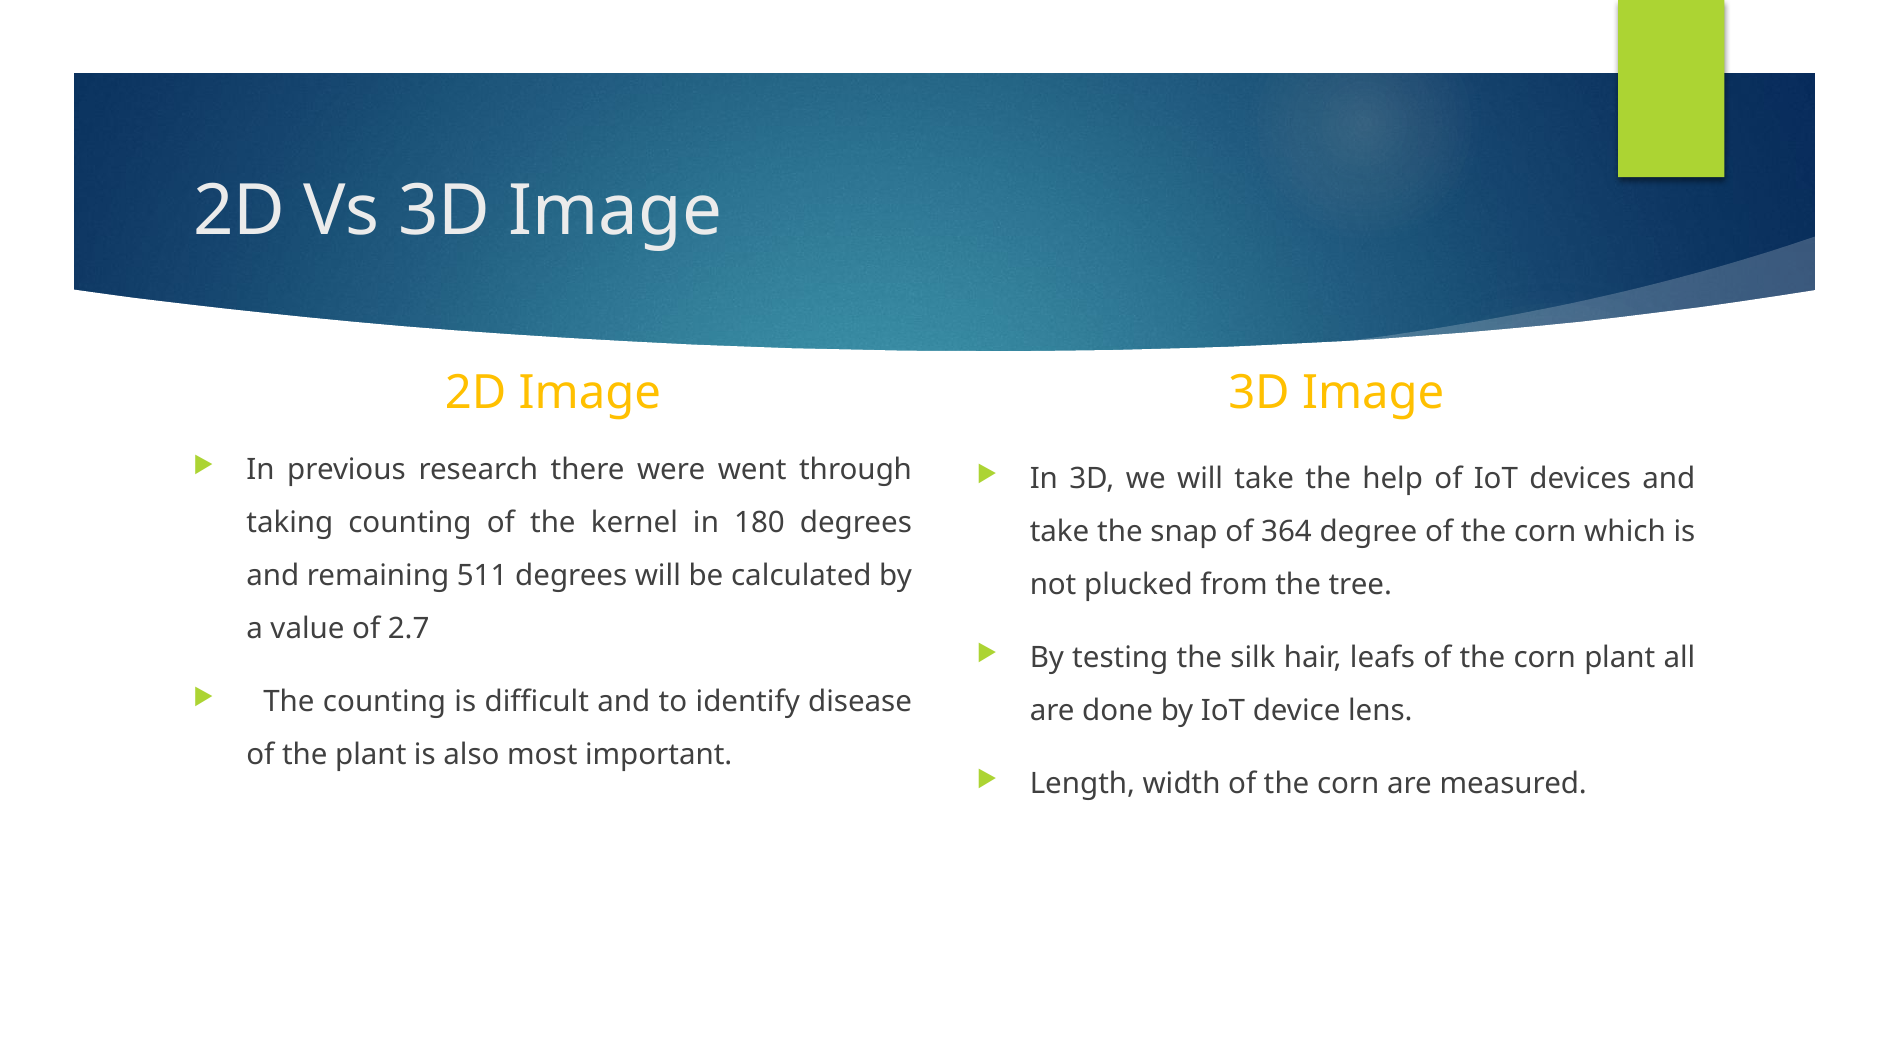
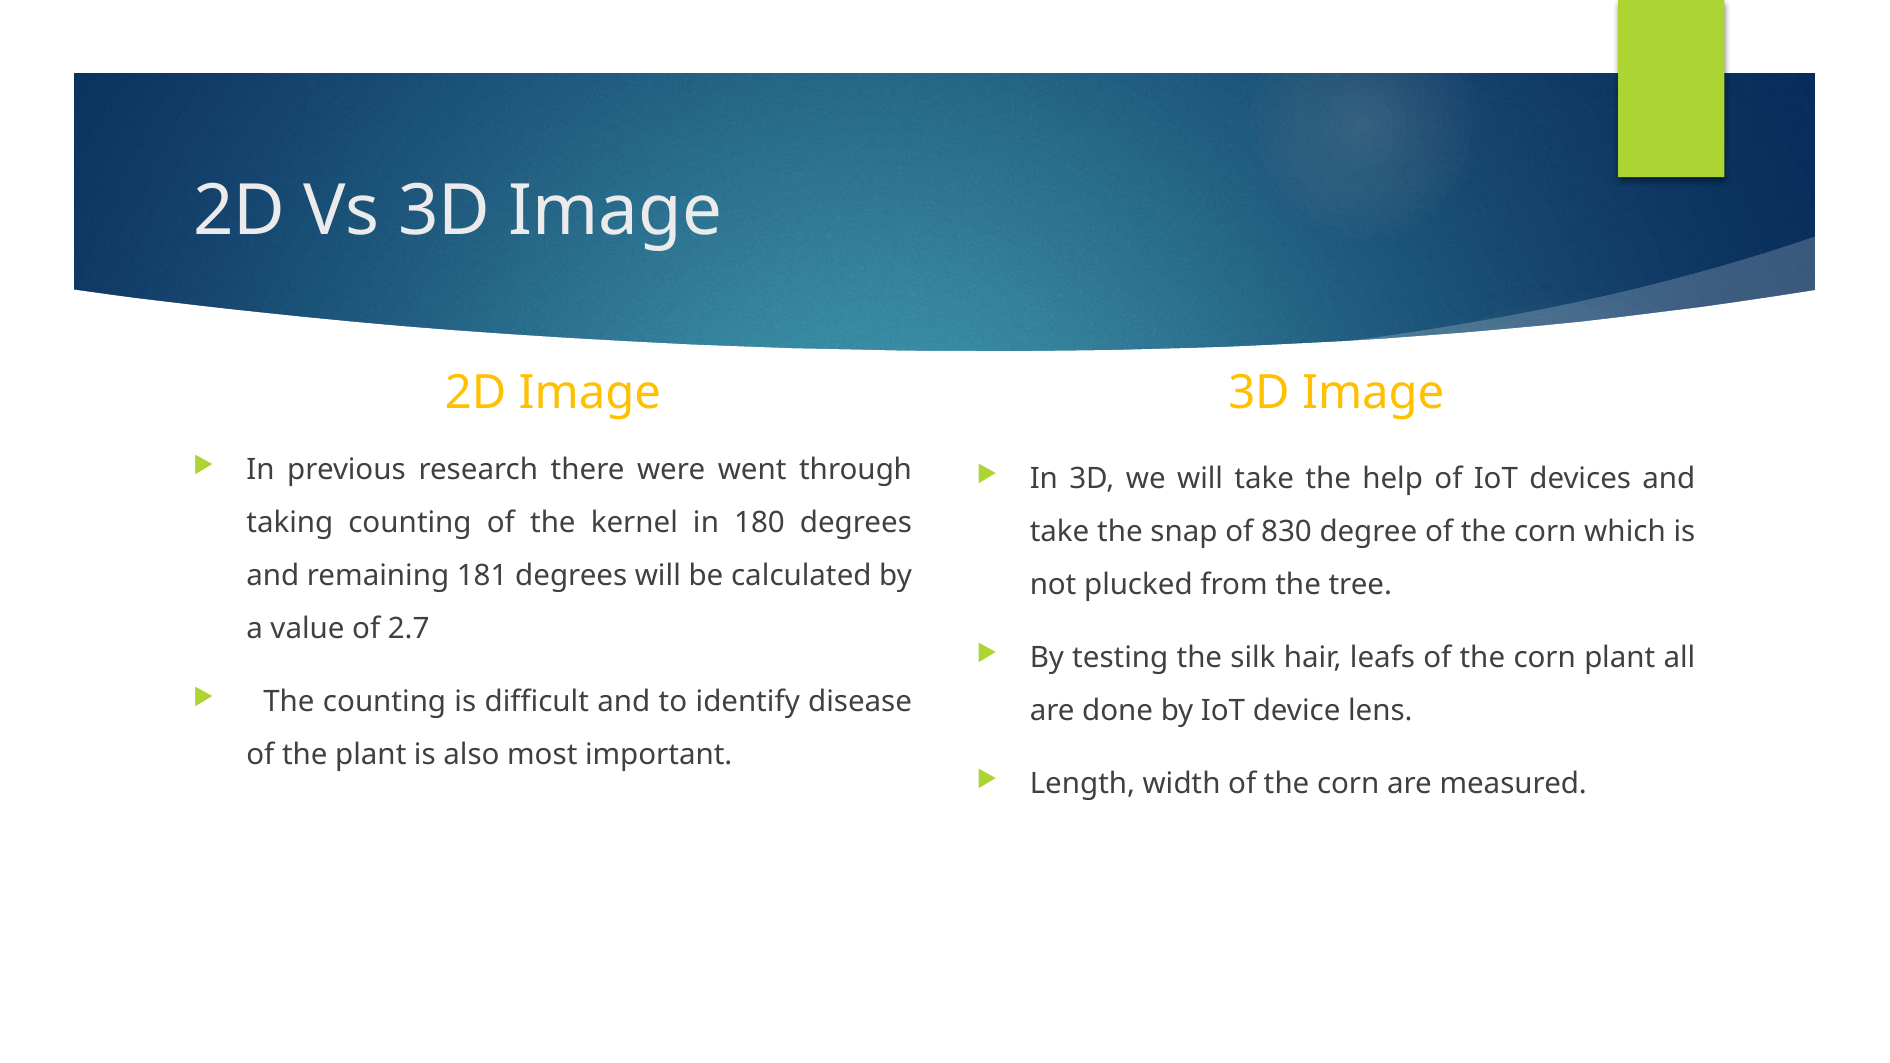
364: 364 -> 830 (1286, 532)
511: 511 -> 181 (482, 576)
